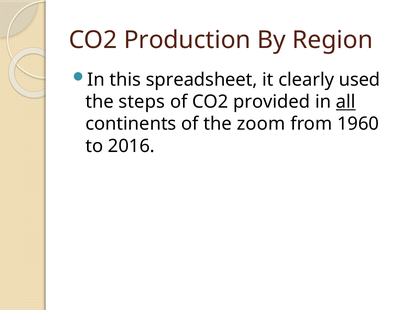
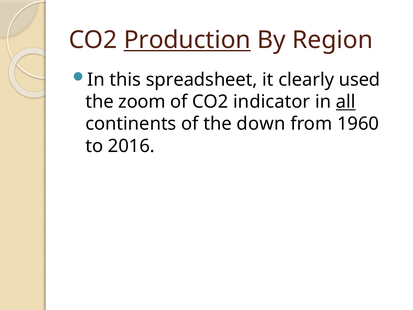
Production underline: none -> present (187, 40)
steps: steps -> zoom (142, 102)
provided: provided -> indicator (272, 102)
zoom: zoom -> down (261, 124)
